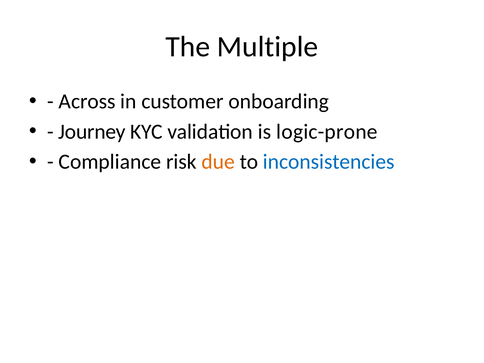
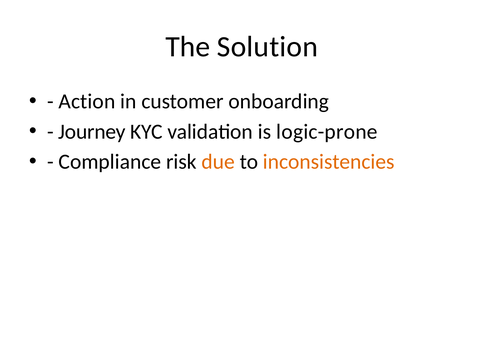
Multiple: Multiple -> Solution (267, 47)
Across: Across -> Action (87, 102)
inconsistencies colour: blue -> orange (329, 162)
